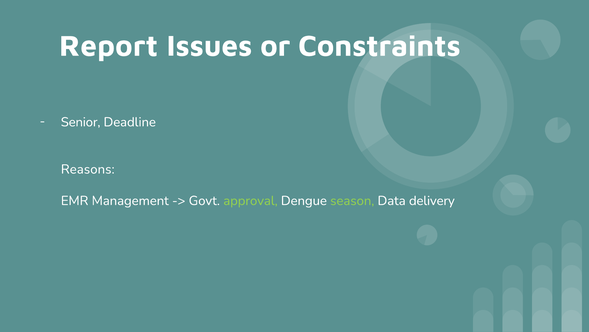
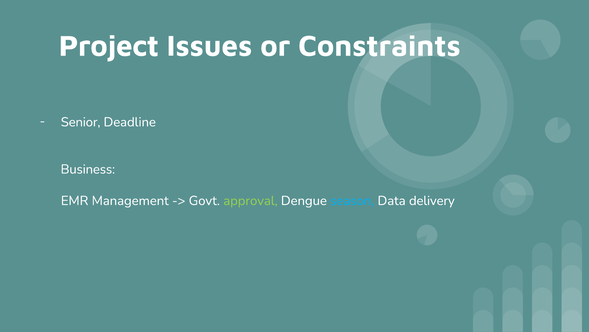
Report: Report -> Project (109, 46)
Reasons: Reasons -> Business (88, 169)
season colour: light green -> light blue (352, 200)
